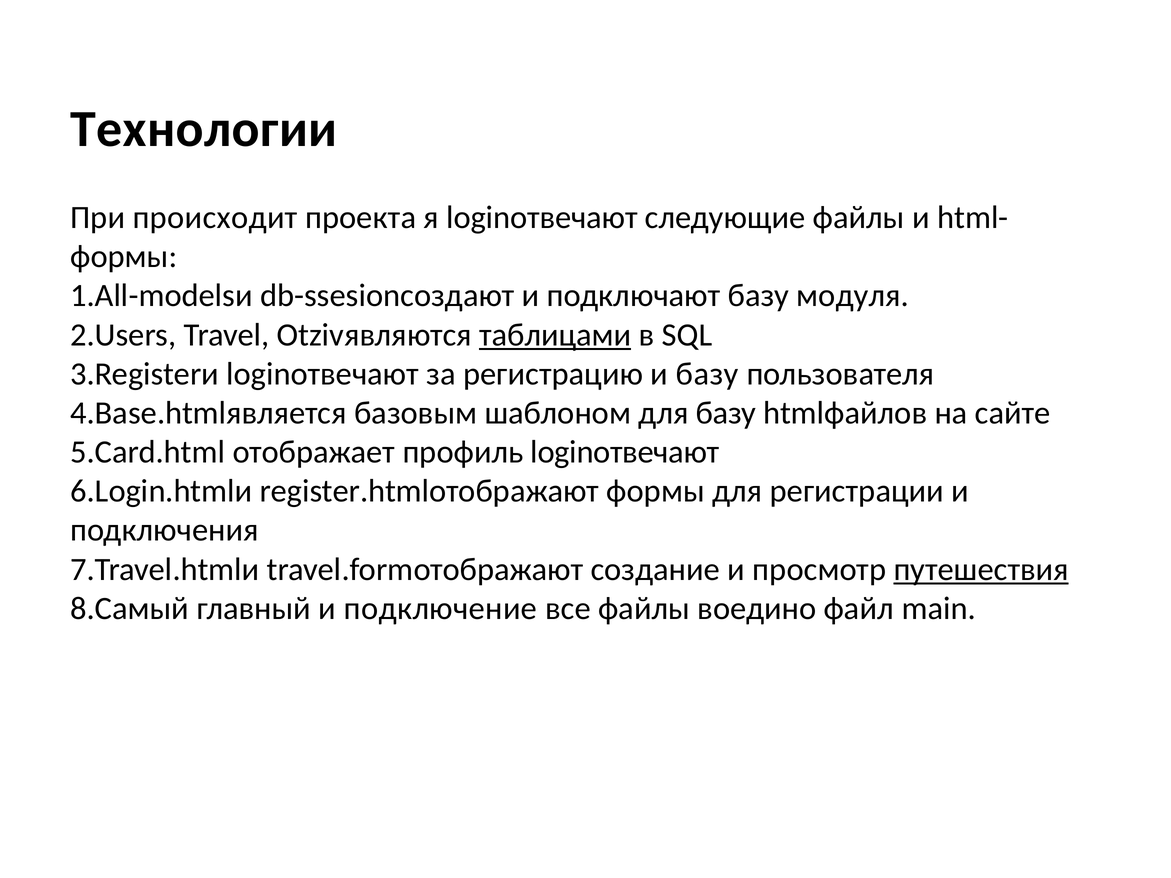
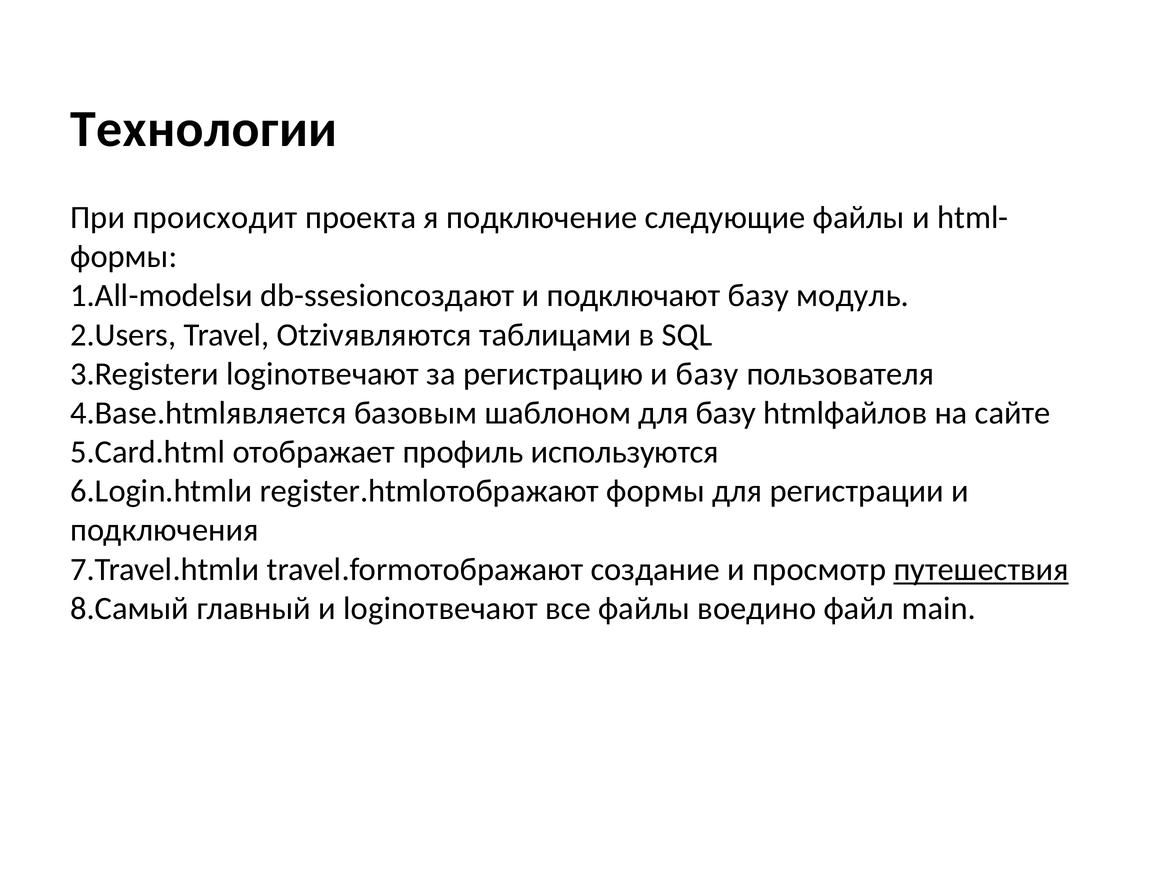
я loginотвечают: loginотвечают -> подключение (542, 218)
модуля: модуля -> модуль (853, 296)
таблицами underline: present -> none (555, 335)
профиль loginотвечают: loginотвечают -> используются (625, 452)
и подключение: подключение -> loginотвечают (441, 609)
